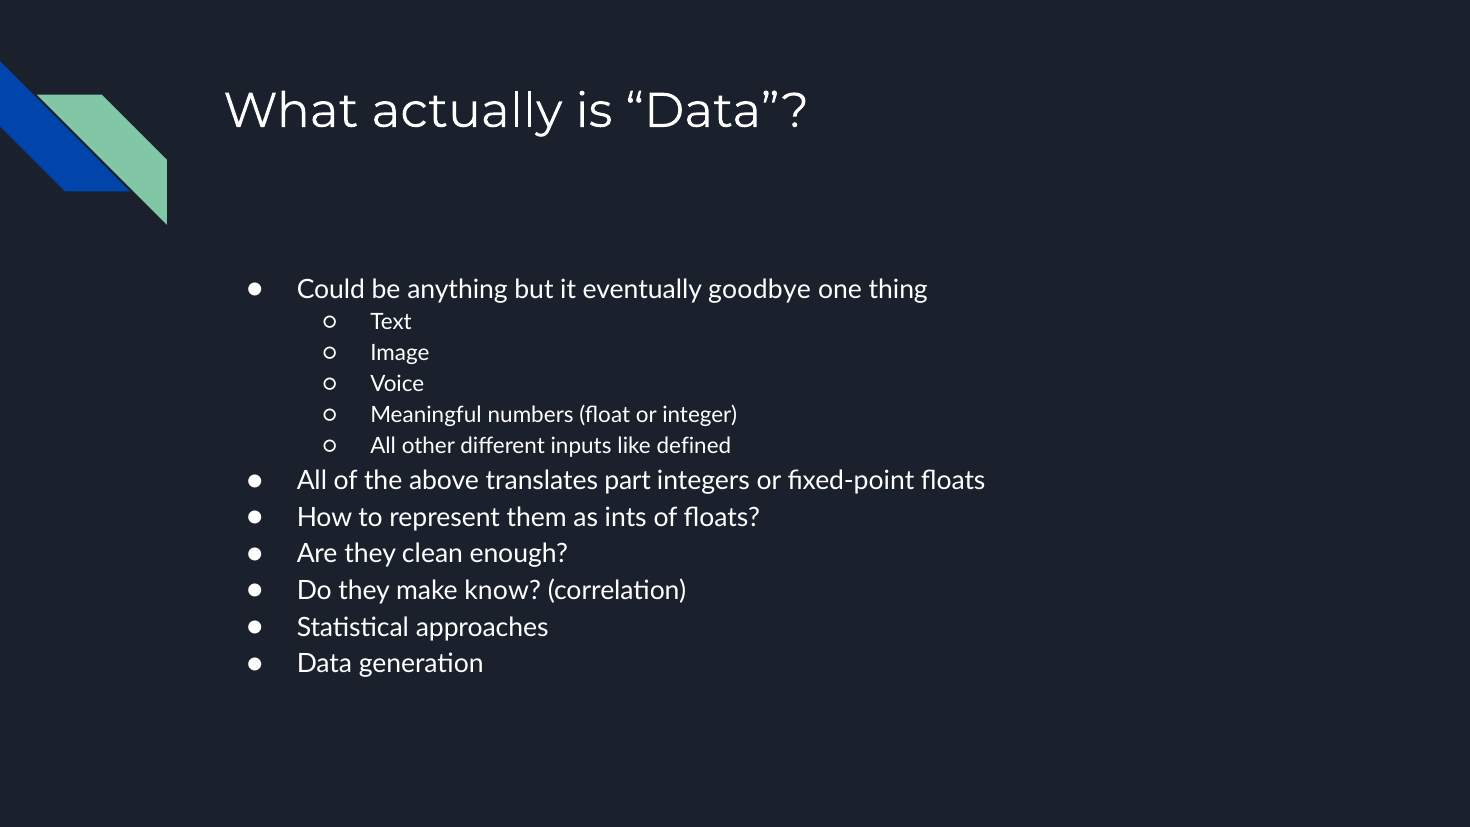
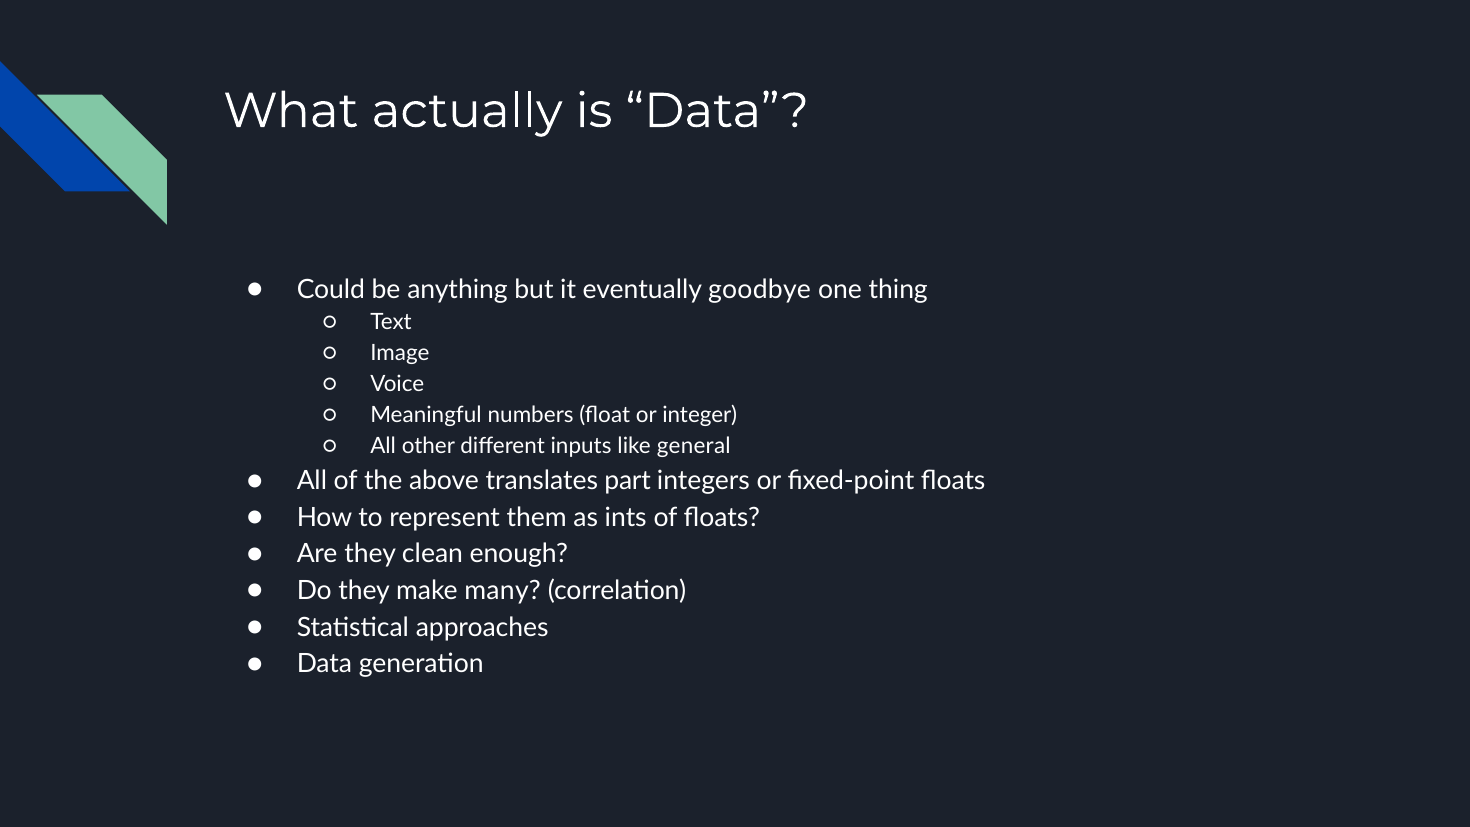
defined: defined -> general (694, 446)
know: know -> many (503, 591)
